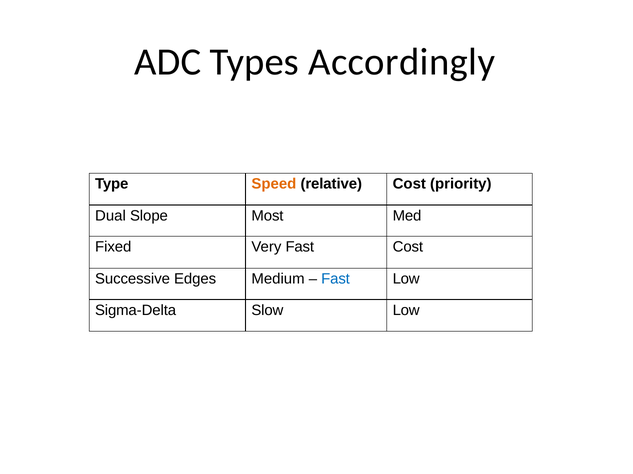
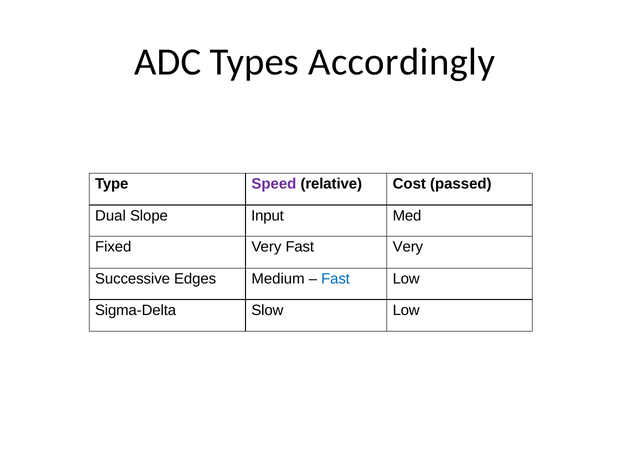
Speed colour: orange -> purple (274, 184)
priority: priority -> passed (461, 184)
Most: Most -> Input (268, 216)
Fast Cost: Cost -> Very (408, 247)
